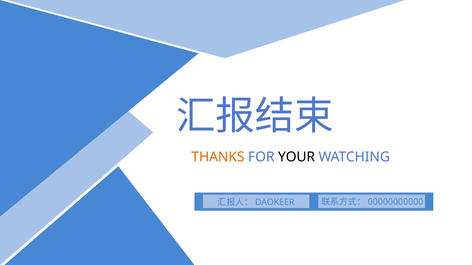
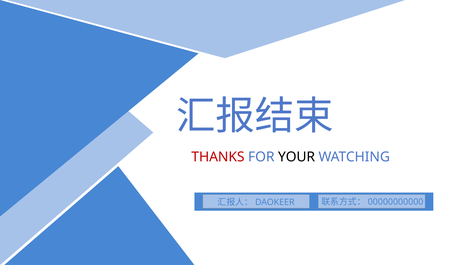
THANKS colour: orange -> red (218, 157)
